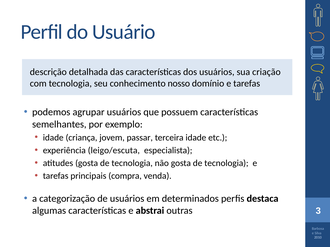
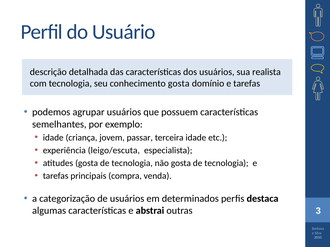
criação: criação -> realista (267, 72)
conhecimento nosso: nosso -> gosta (179, 84)
